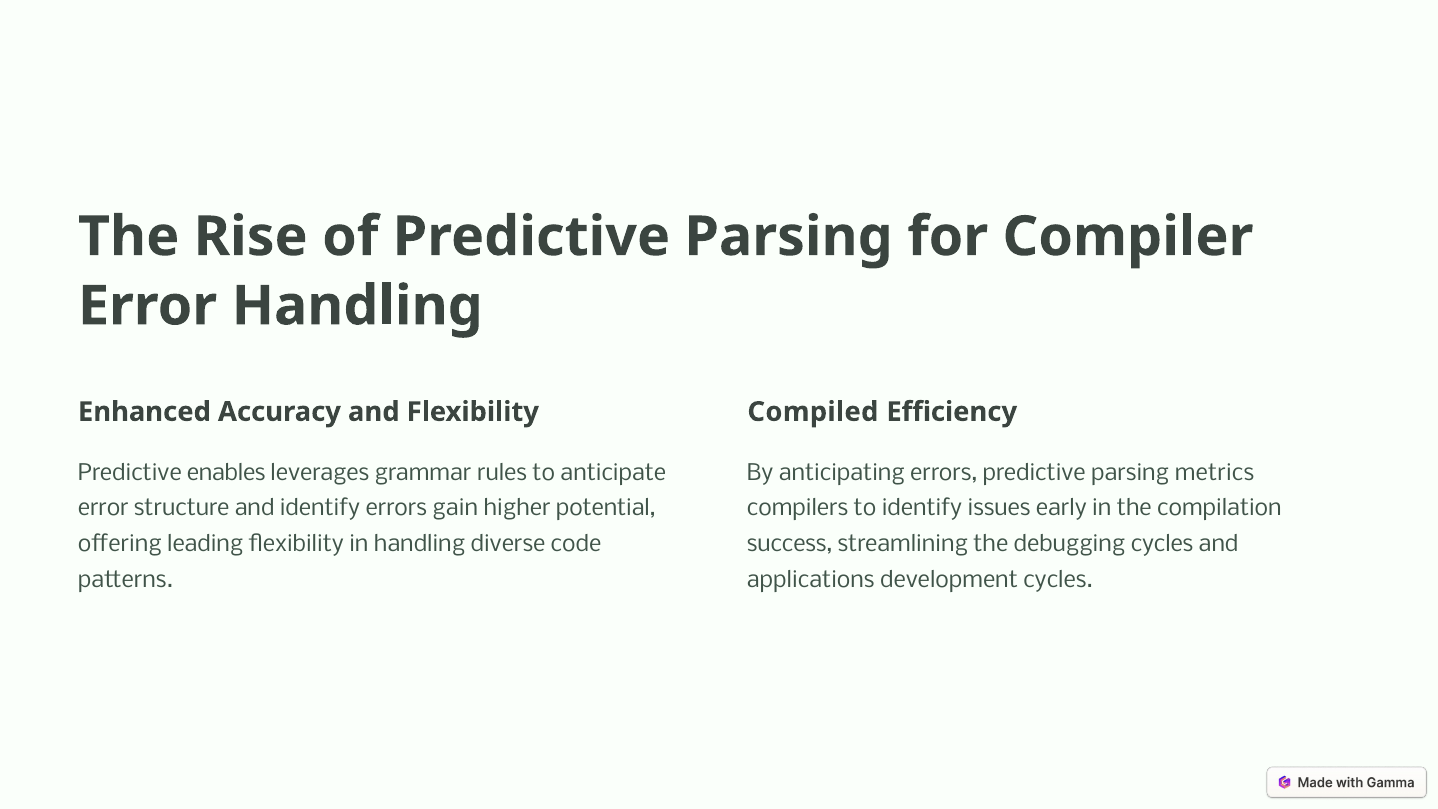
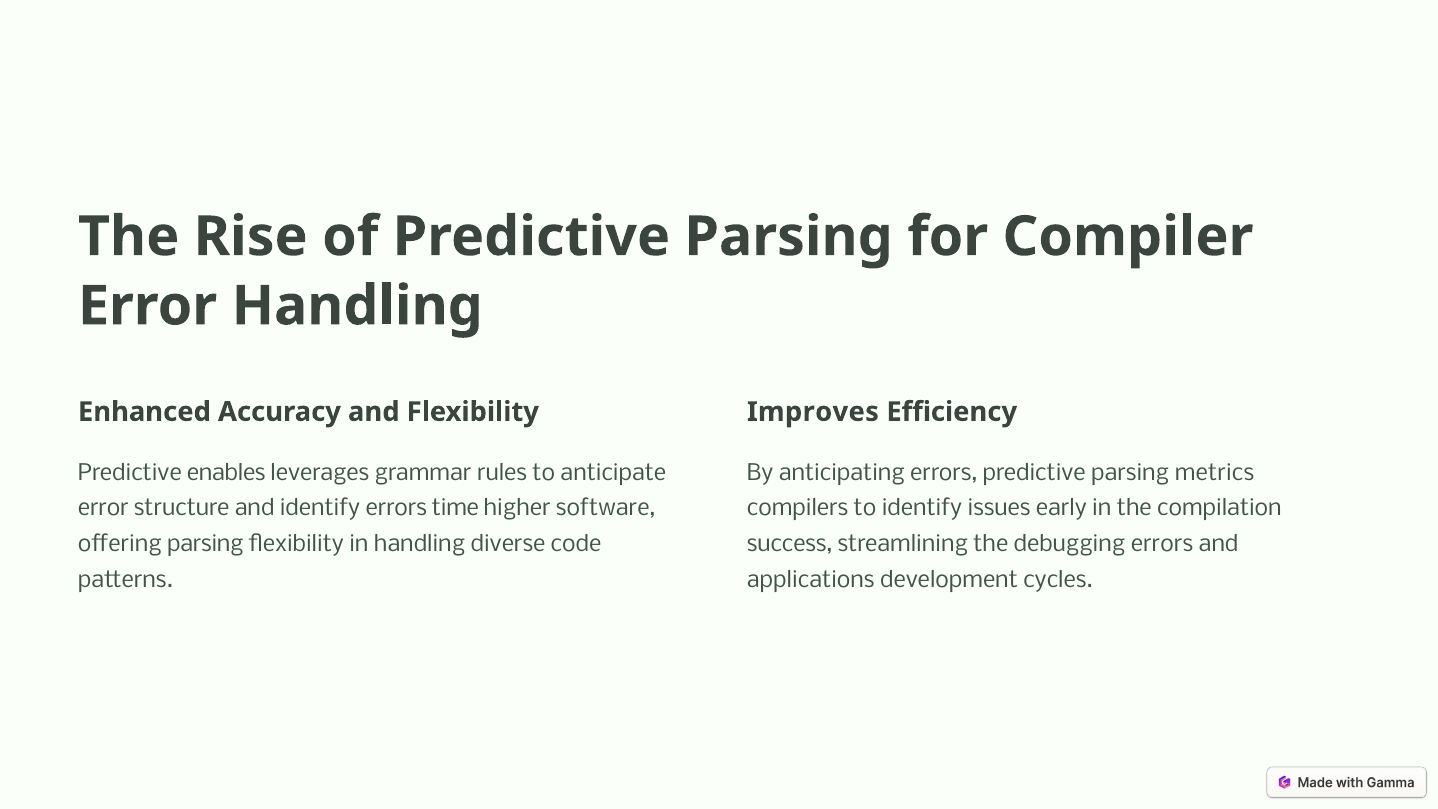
Compiled: Compiled -> Improves (813, 412)
gain: gain -> time (455, 509)
potential: potential -> software (606, 509)
offering leading: leading -> parsing (205, 544)
debugging cycles: cycles -> errors (1162, 544)
